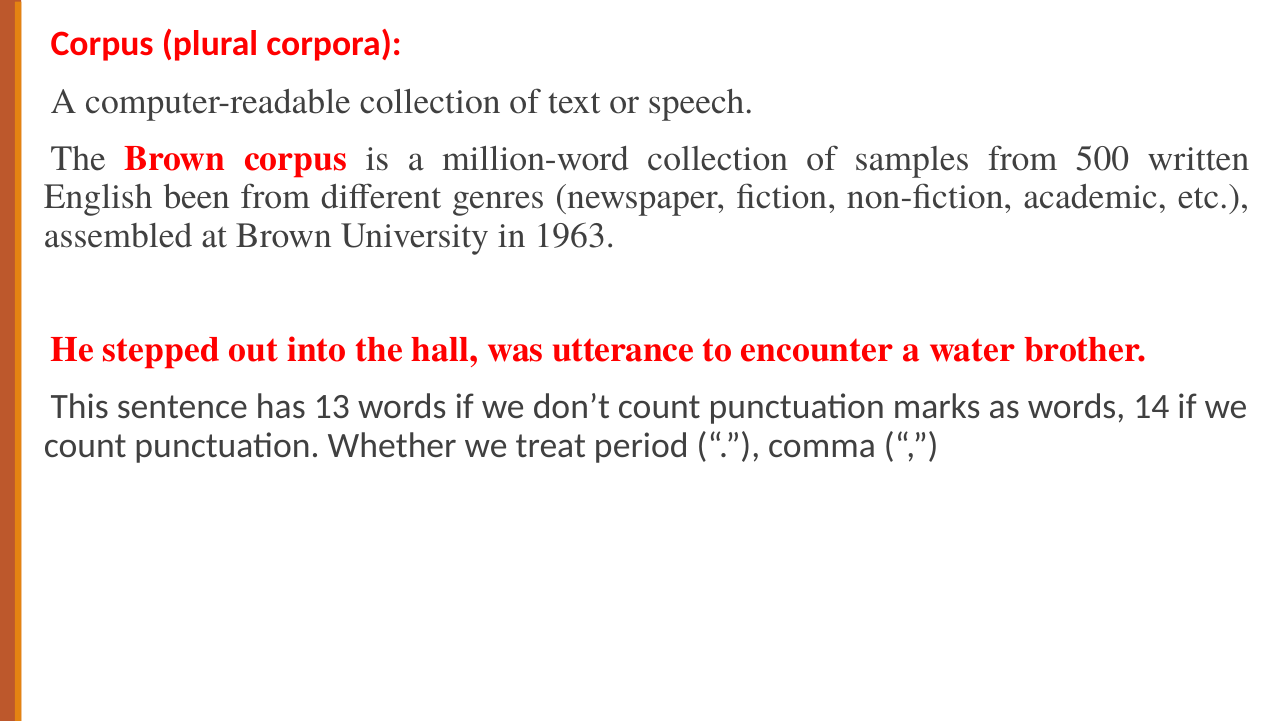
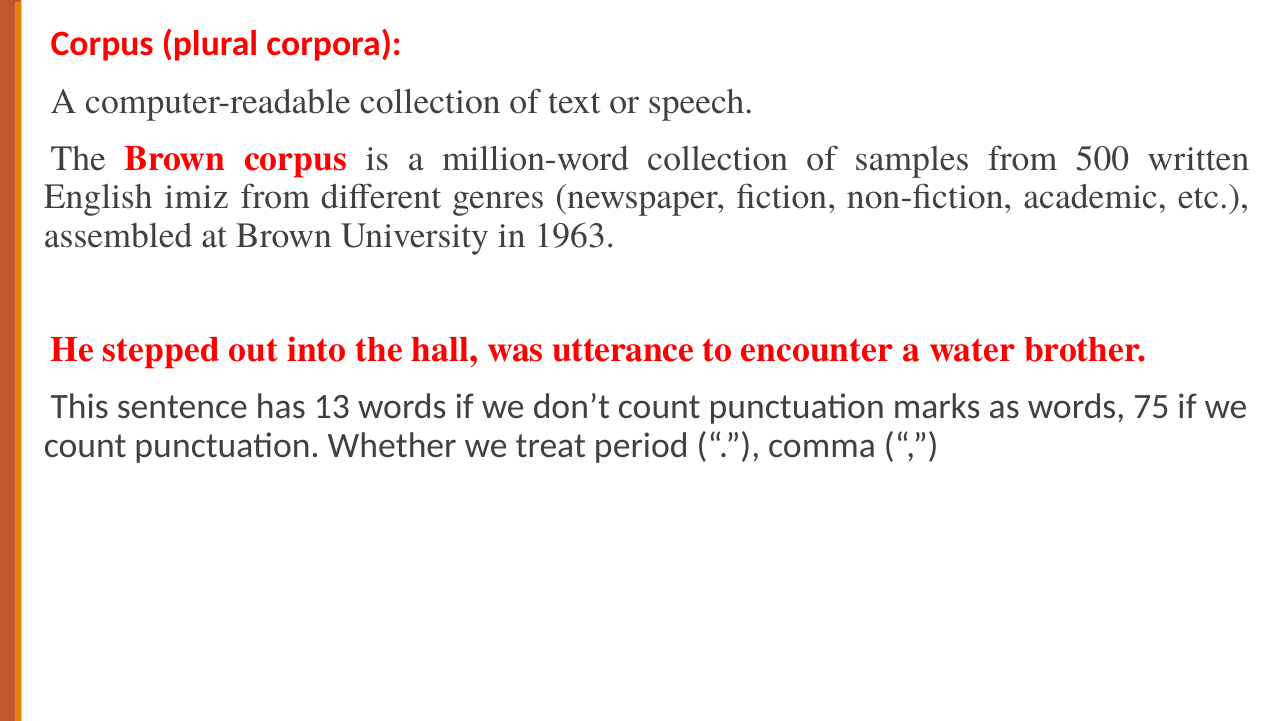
been: been -> imiz (197, 197)
14: 14 -> 75 (1151, 407)
